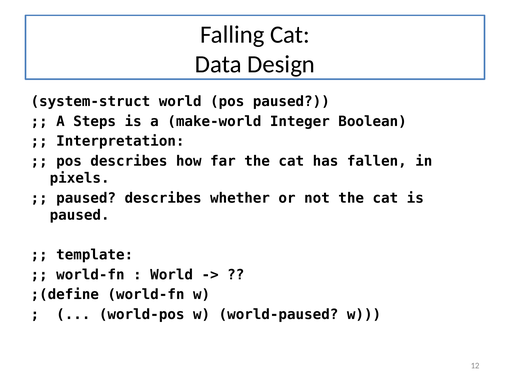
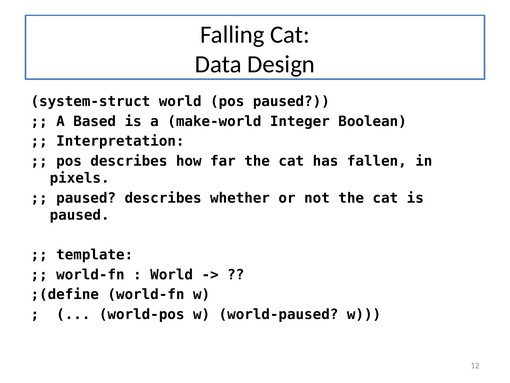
Steps: Steps -> Based (95, 121)
